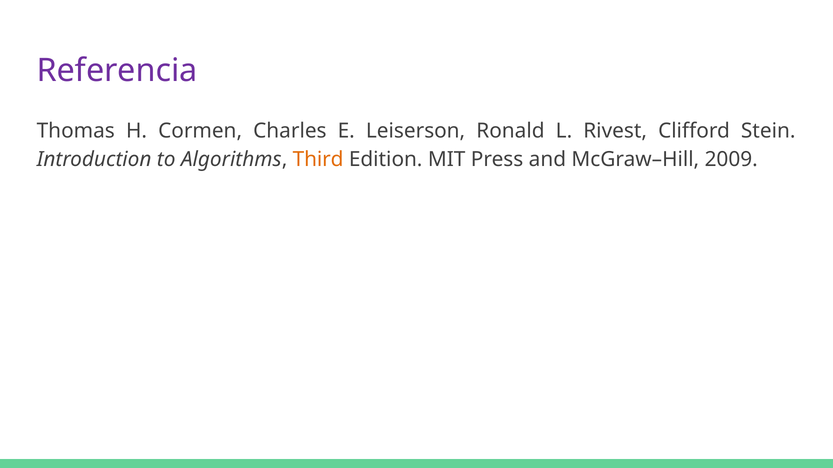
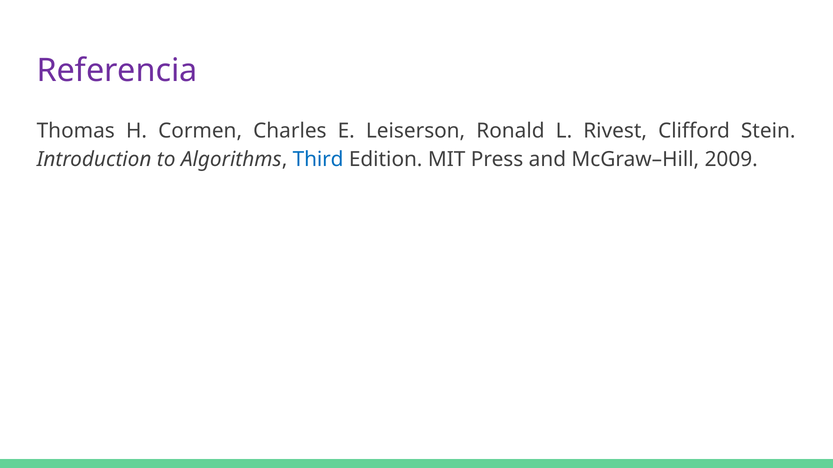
Third colour: orange -> blue (318, 160)
